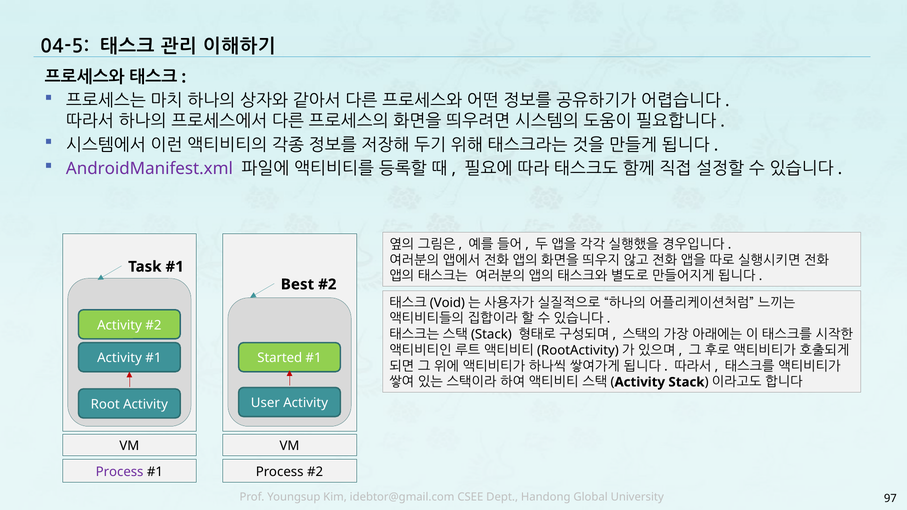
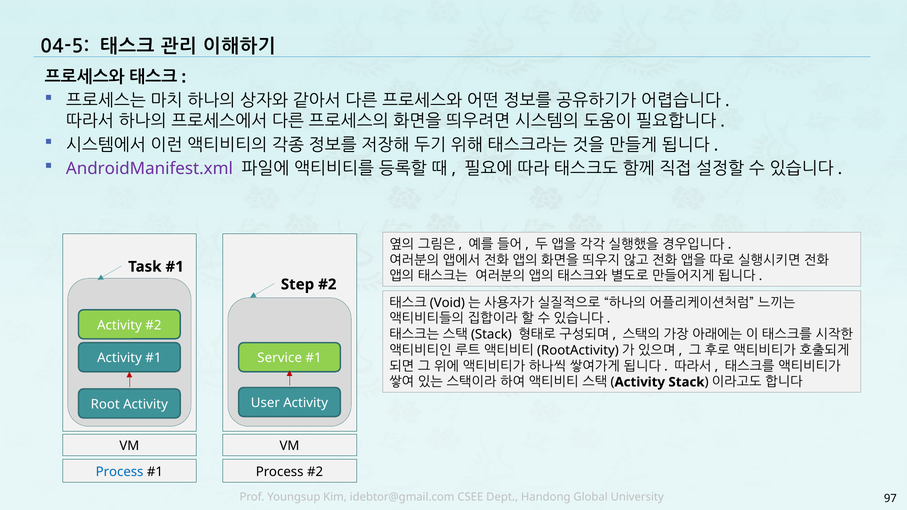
Best: Best -> Step (298, 284)
Started: Started -> Service (280, 358)
Process colour: purple -> blue (120, 472)
